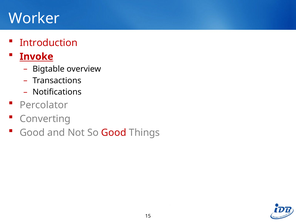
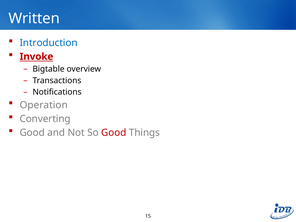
Worker: Worker -> Written (34, 18)
Introduction colour: red -> blue (49, 43)
Percolator: Percolator -> Operation (44, 105)
